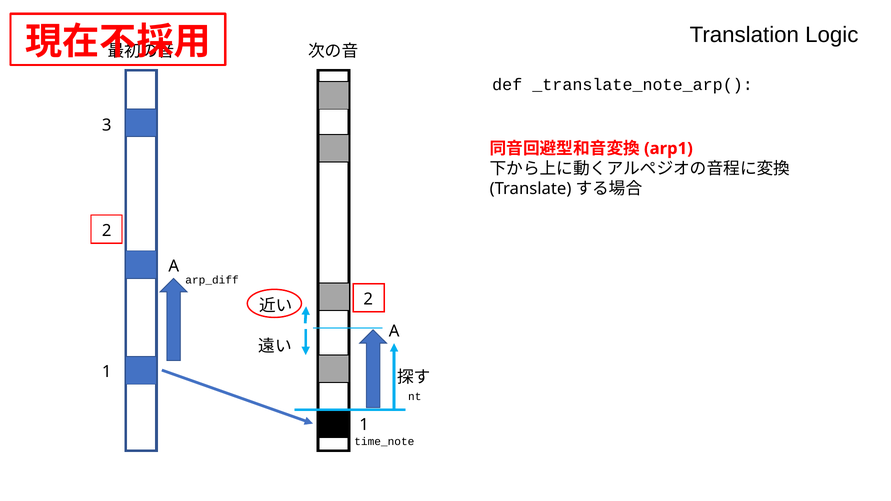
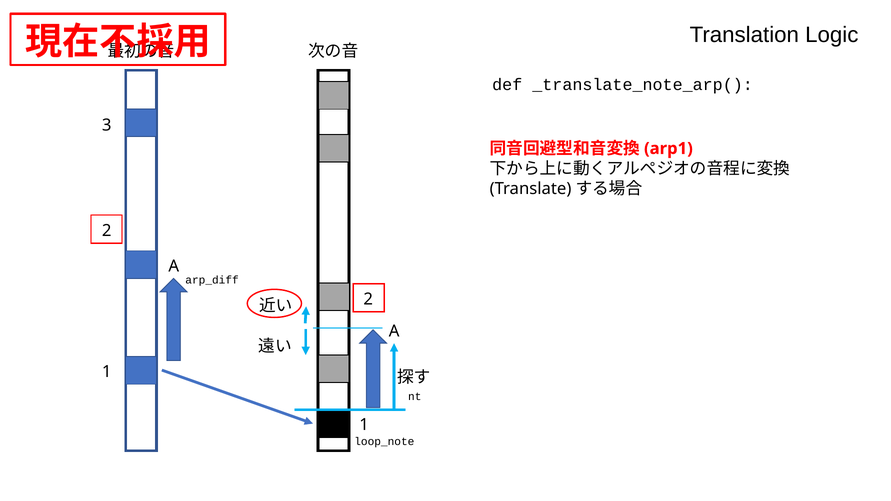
time_note: time_note -> loop_note (384, 442)
